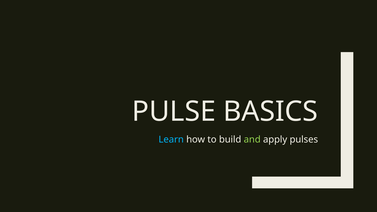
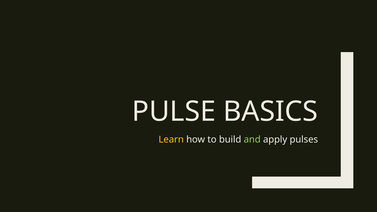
Learn colour: light blue -> yellow (171, 139)
